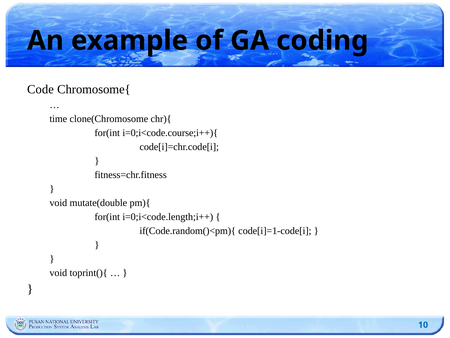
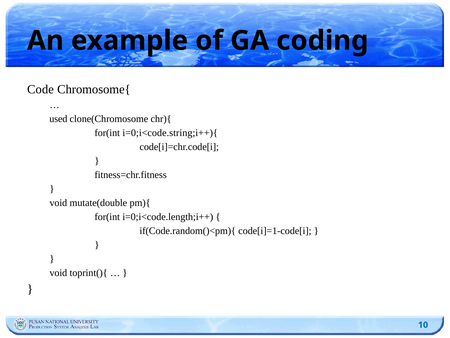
time: time -> used (58, 119)
i=0;i<code.course;i++){: i=0;i<code.course;i++){ -> i=0;i<code.string;i++){ (170, 133)
